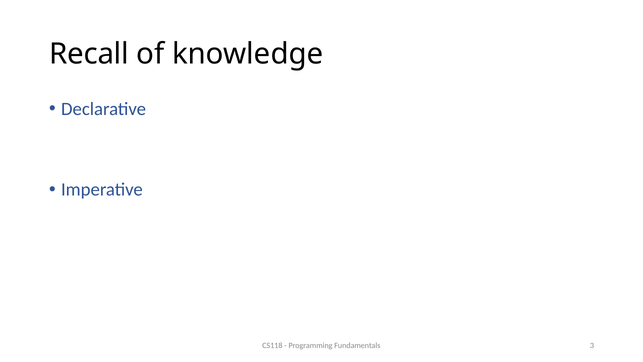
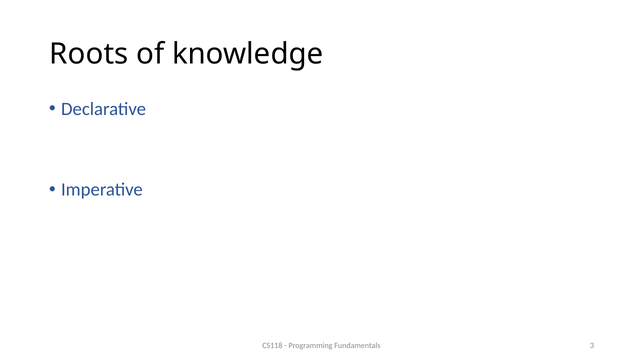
Recall: Recall -> Roots (89, 54)
